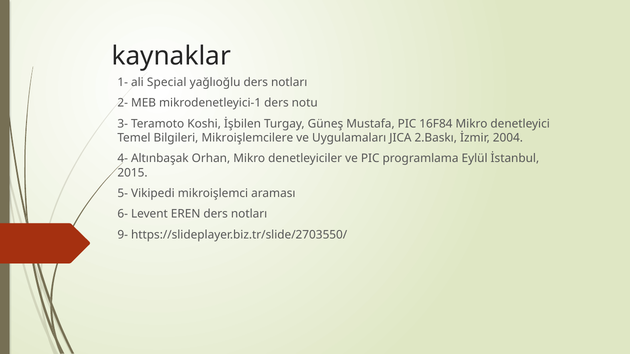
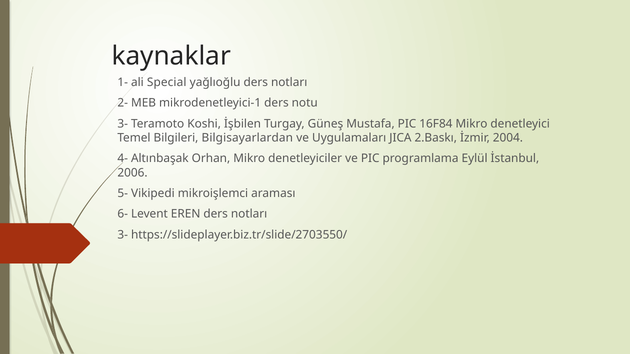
Mikroişlemcilere: Mikroişlemcilere -> Bilgisayarlardan (247, 138)
2015: 2015 -> 2006 (133, 173)
9-: 9- -> 3- (123, 235)
